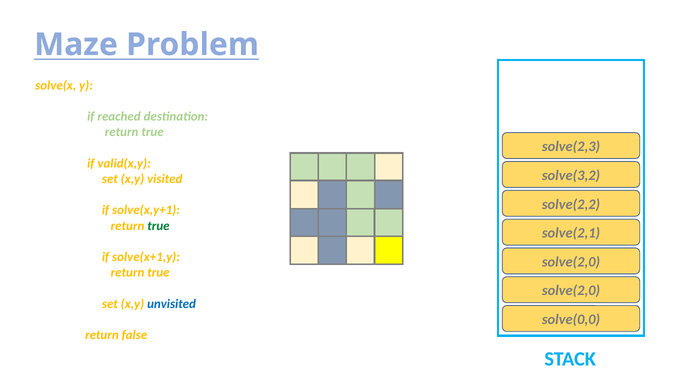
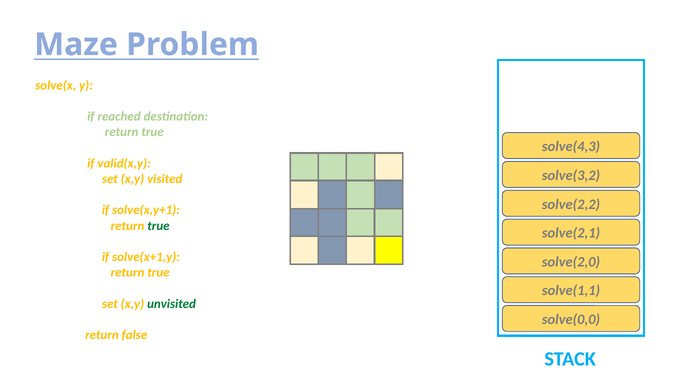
solve(2,3: solve(2,3 -> solve(4,3 (571, 147)
solve(2,0: solve(2,0 -> solve(1,1 (571, 291)
unvisited colour: blue -> green (172, 304)
